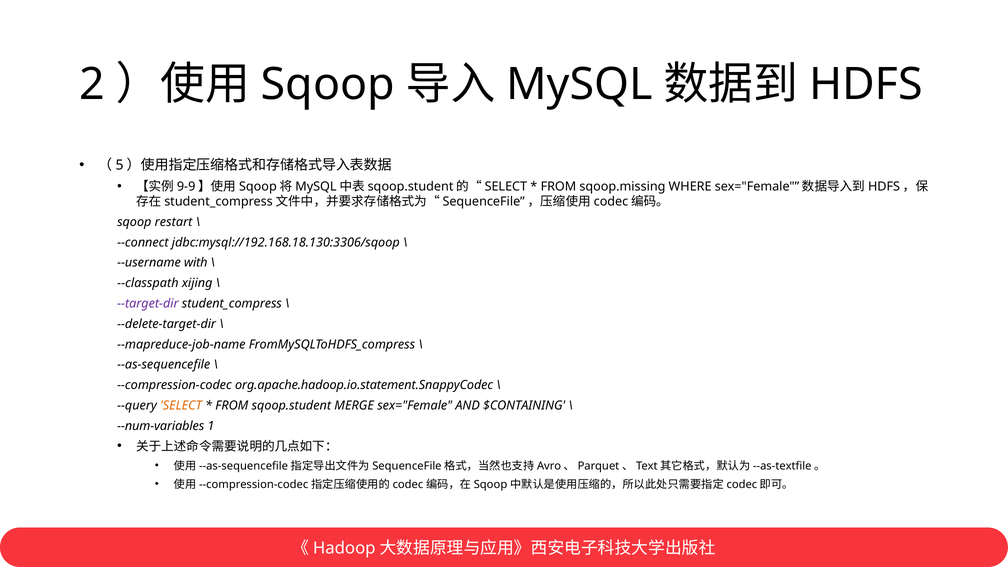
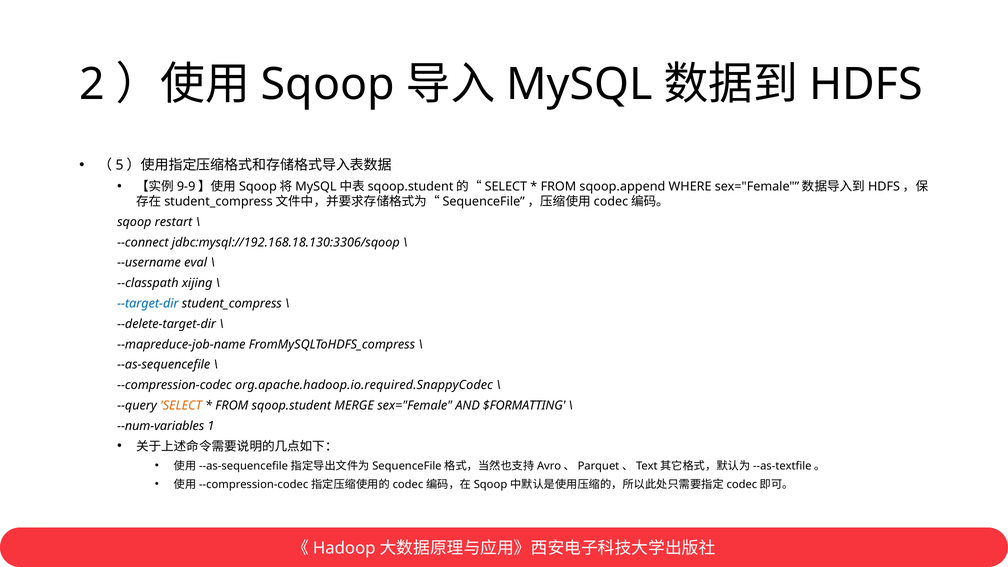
sqoop.missing: sqoop.missing -> sqoop.append (622, 186)
with: with -> eval (196, 263)
--target-dir colour: purple -> blue (148, 304)
org.apache.hadoop.io.statement.SnappyCodec: org.apache.hadoop.io.statement.SnappyCodec -> org.apache.hadoop.io.required.SnappyCodec (364, 385)
$CONTAINING: $CONTAINING -> $FORMATTING (524, 406)
